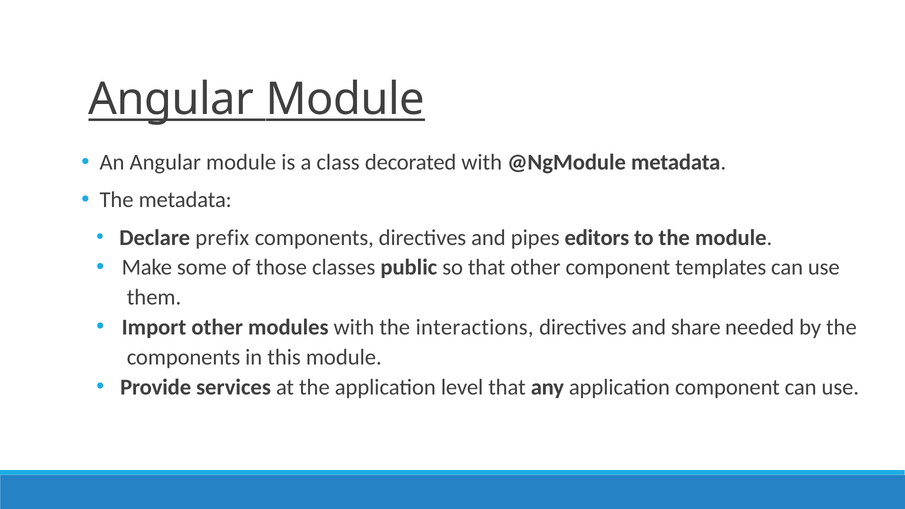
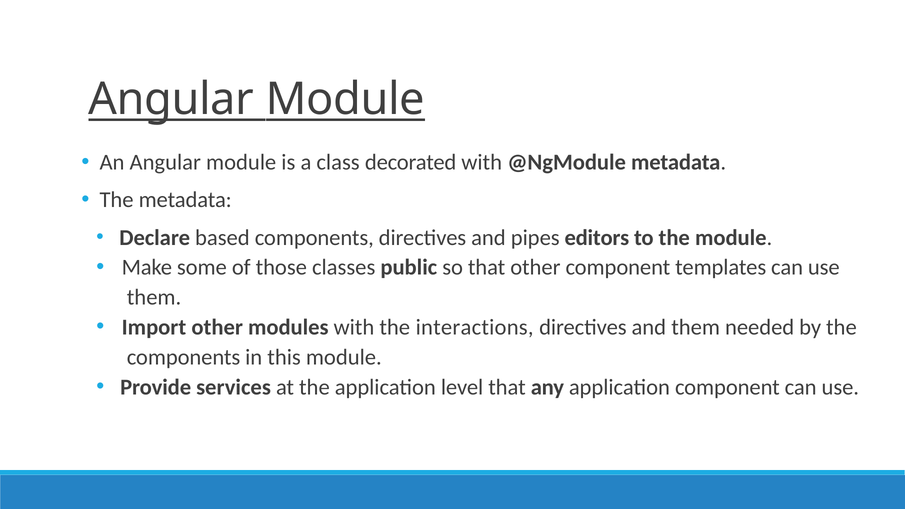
prefix: prefix -> based (222, 238)
and share: share -> them (696, 327)
